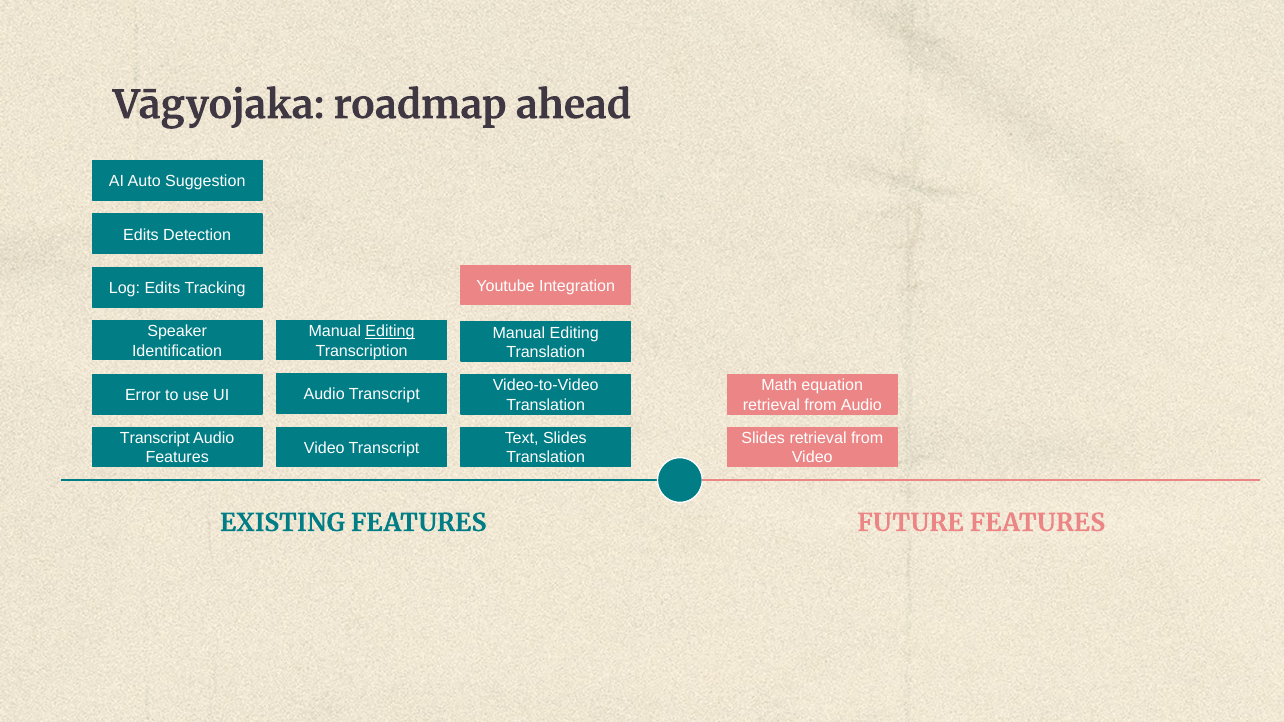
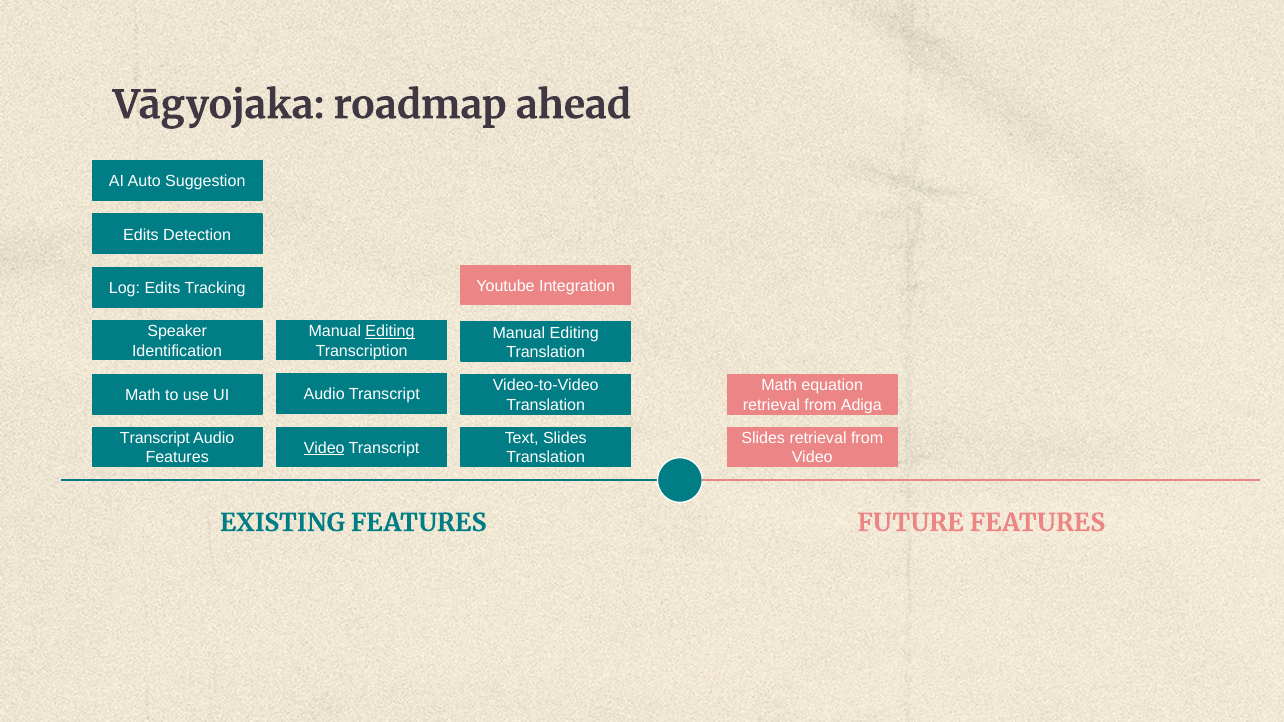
Error: Error -> Math (143, 395)
from Audio: Audio -> Adiga (861, 405)
Video underline: none -> present (324, 448)
